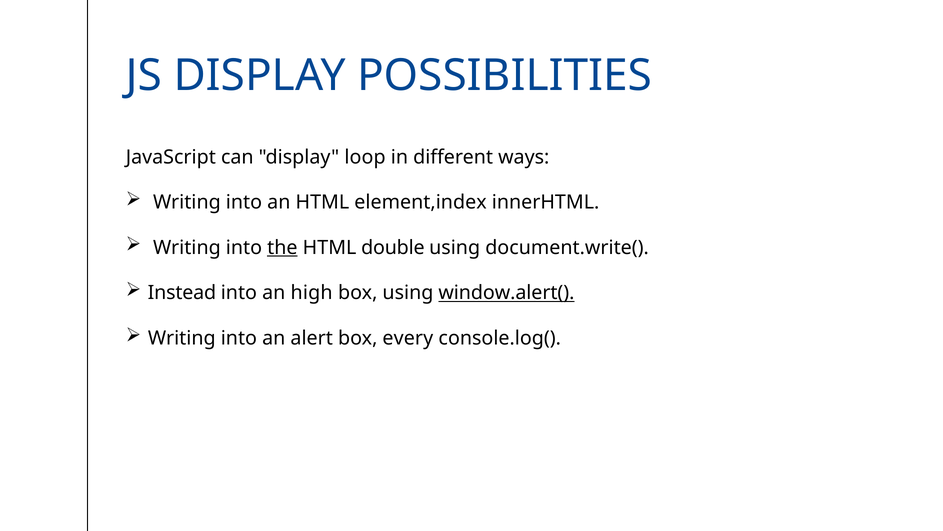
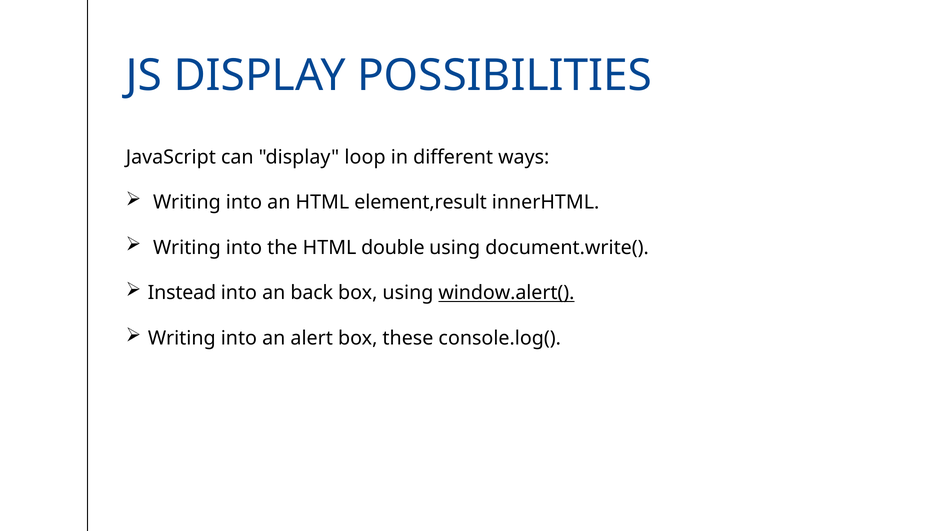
element,index: element,index -> element,result (421, 202)
the underline: present -> none (282, 247)
high: high -> back (312, 293)
every: every -> these (408, 338)
